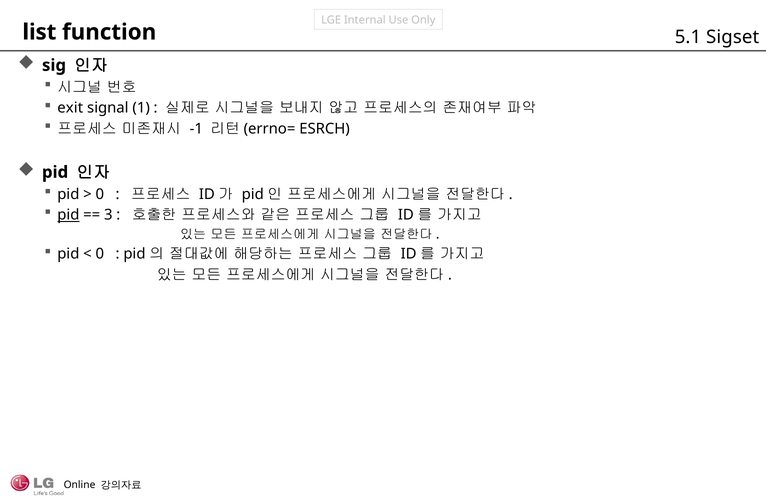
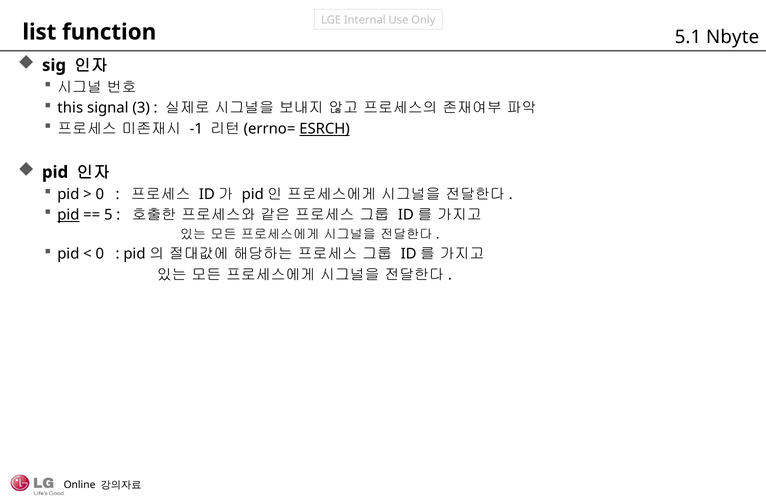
Sigset: Sigset -> Nbyte (733, 37)
exit: exit -> this (70, 108)
1: 1 -> 3 (141, 108)
ESRCH underline: none -> present (325, 129)
3: 3 -> 5 (108, 215)
